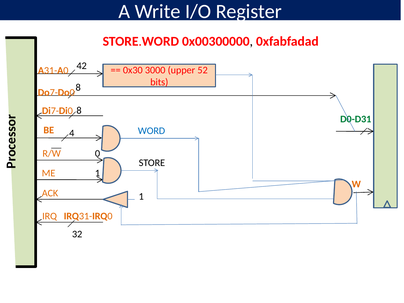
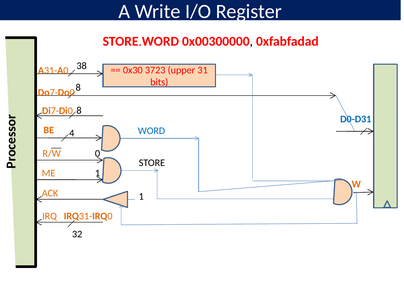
3000: 3000 -> 3723 (155, 70)
52: 52 -> 31 (203, 70)
42: 42 -> 38 (82, 66)
D0-D31 colour: green -> blue (356, 119)
